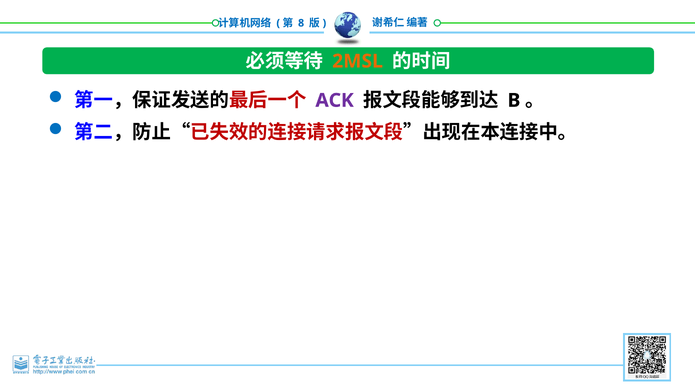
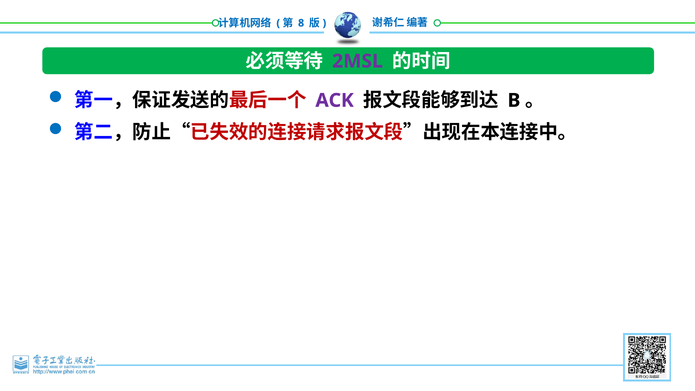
2MSL colour: orange -> purple (358, 61)
